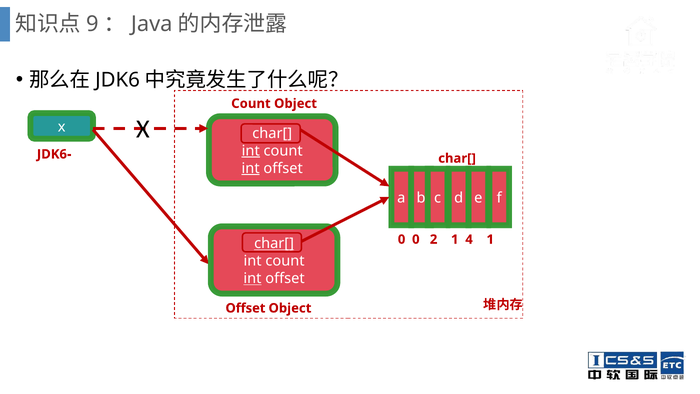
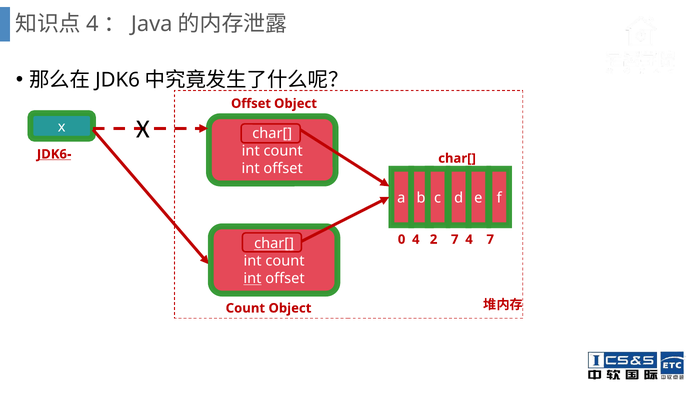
9: 9 -> 4 (92, 24)
Count: Count -> Offset (251, 103)
int underline: present -> none (251, 151)
JDK6- underline: none -> present (54, 154)
int underline: present -> none (251, 168)
0 0: 0 -> 4 (416, 239)
2 1: 1 -> 7 (455, 239)
4 1: 1 -> 7 (490, 239)
Offset: Offset -> Count (245, 308)
